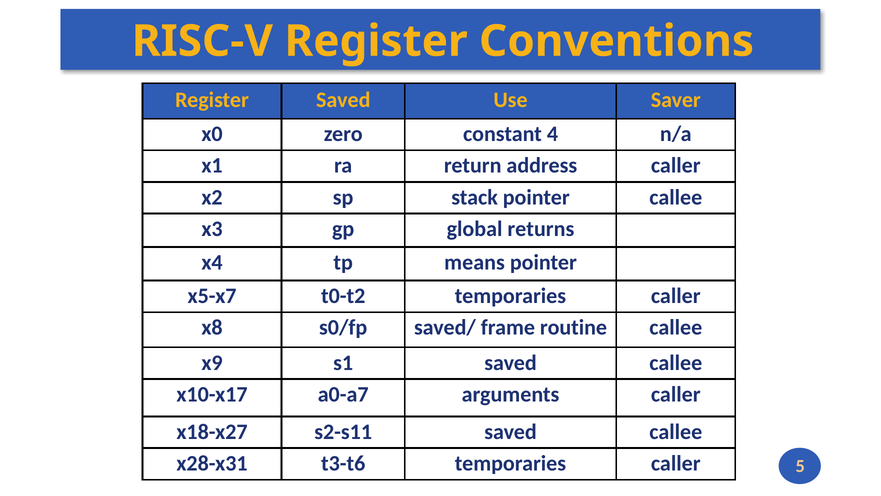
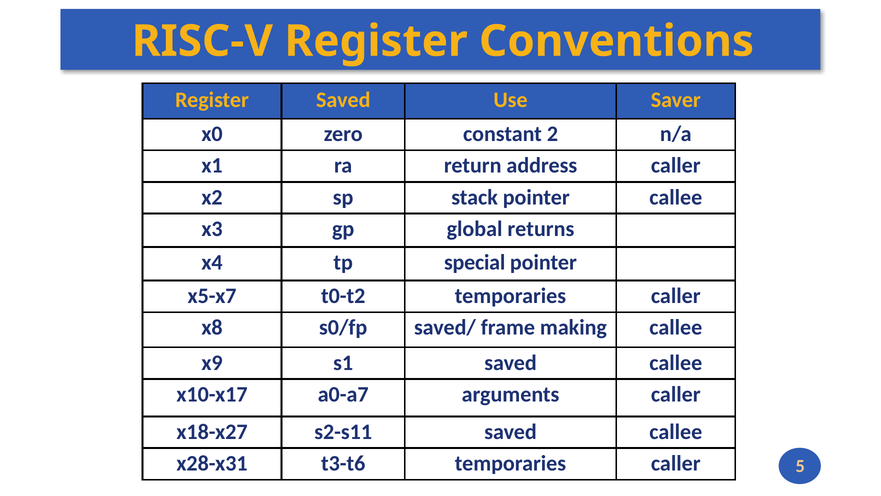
4: 4 -> 2 (552, 134)
means: means -> special (475, 262)
routine: routine -> making (573, 327)
